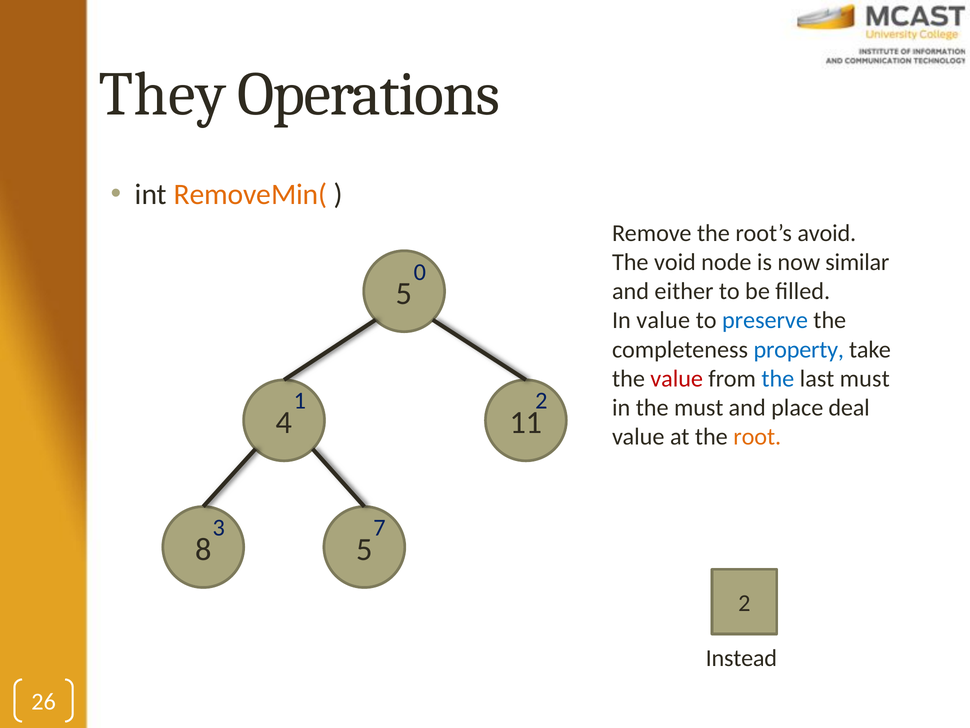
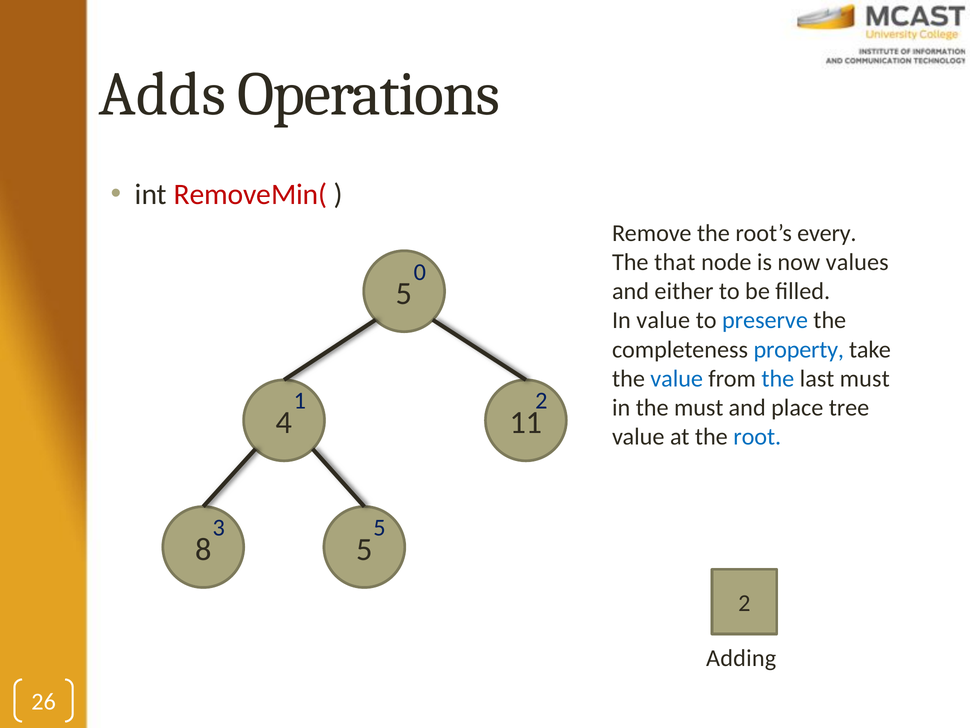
They: They -> Adds (162, 94)
RemoveMin( colour: orange -> red (250, 194)
avoid: avoid -> every (827, 233)
void: void -> that (675, 262)
similar: similar -> values (857, 262)
value colour: red -> blue (677, 378)
deal: deal -> tree (849, 407)
root colour: orange -> blue (757, 437)
3 7: 7 -> 5 (379, 527)
Instead: Instead -> Adding (741, 658)
